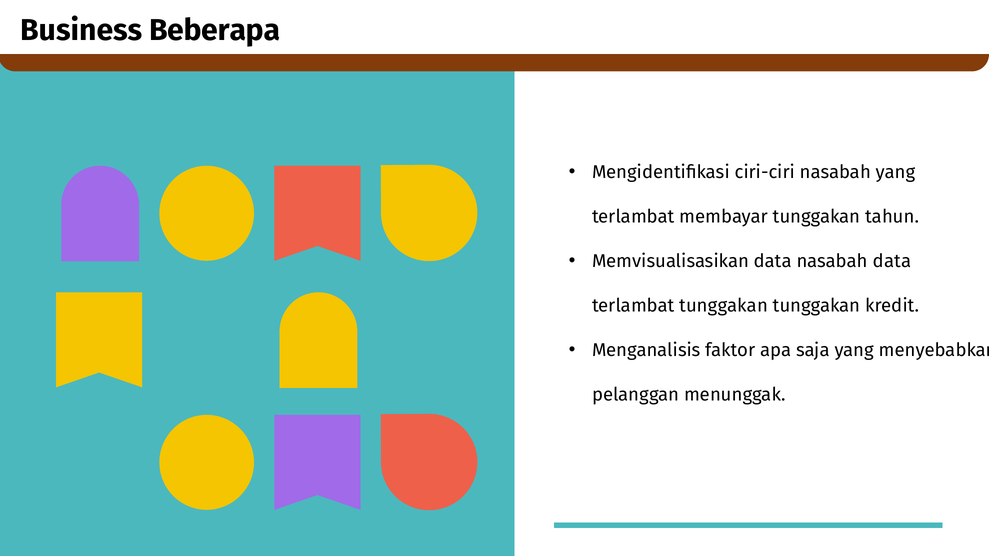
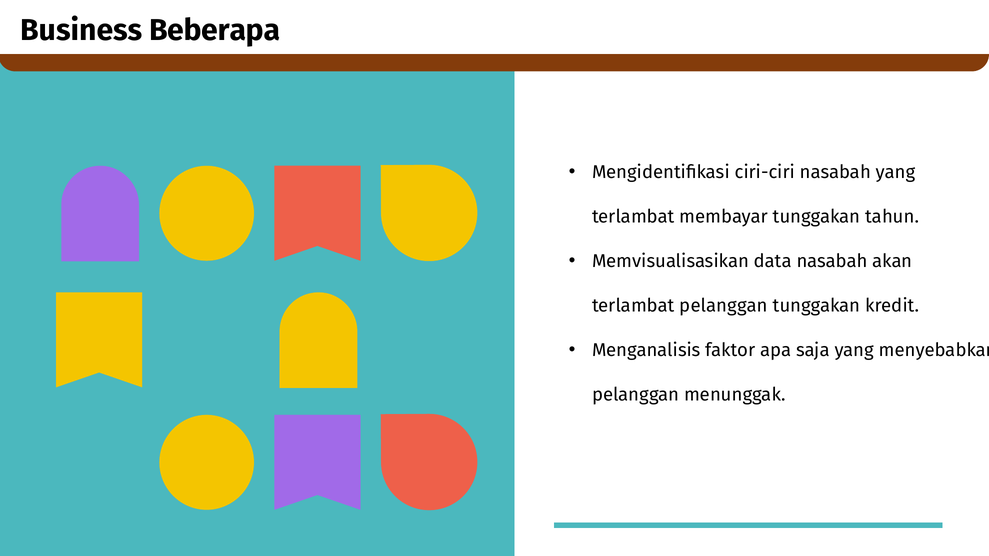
nasabah data: data -> akan (892, 261)
terlambat tunggakan: tunggakan -> pelanggan (724, 306)
